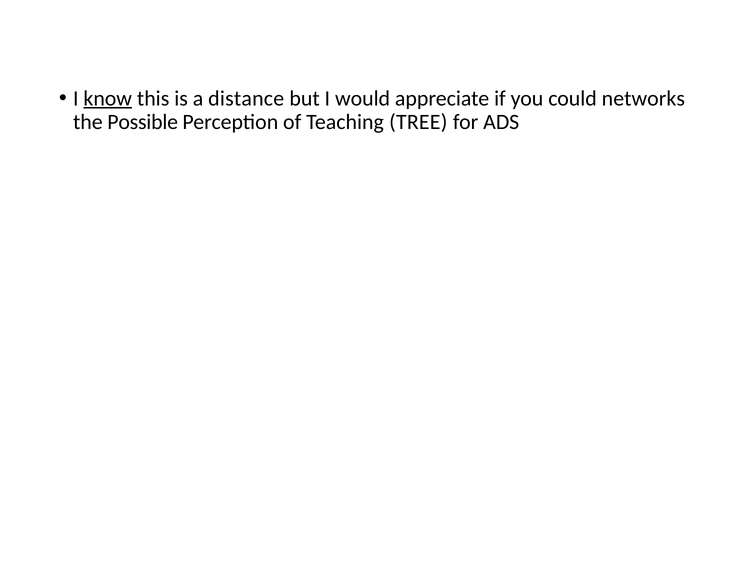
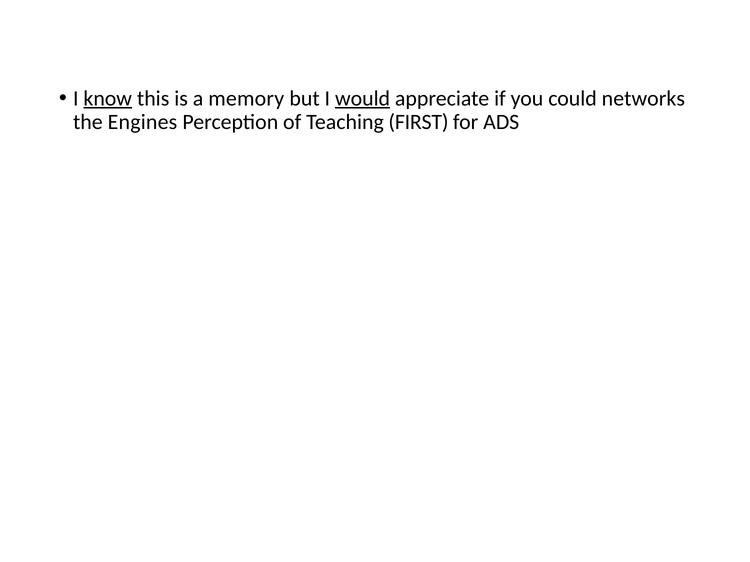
distance: distance -> memory (246, 98)
would underline: none -> present (363, 98)
Possible: Possible -> Engines (142, 122)
TREE: TREE -> FIRST (418, 122)
